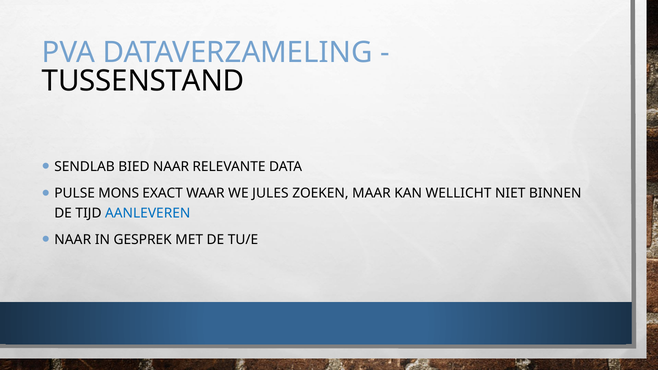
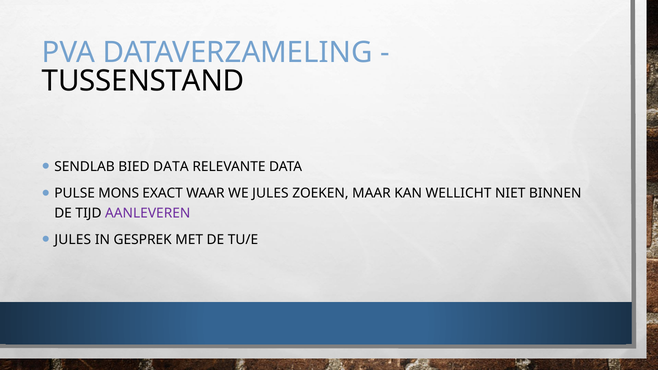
BIED NAAR: NAAR -> DATA (171, 167)
AANLEVEREN colour: blue -> purple (148, 213)
NAAR: NAAR -> JULES (73, 240)
